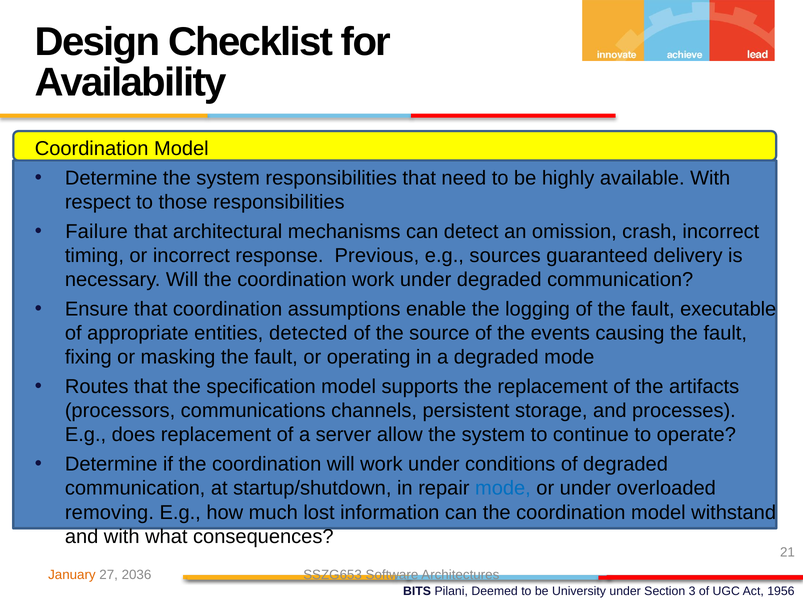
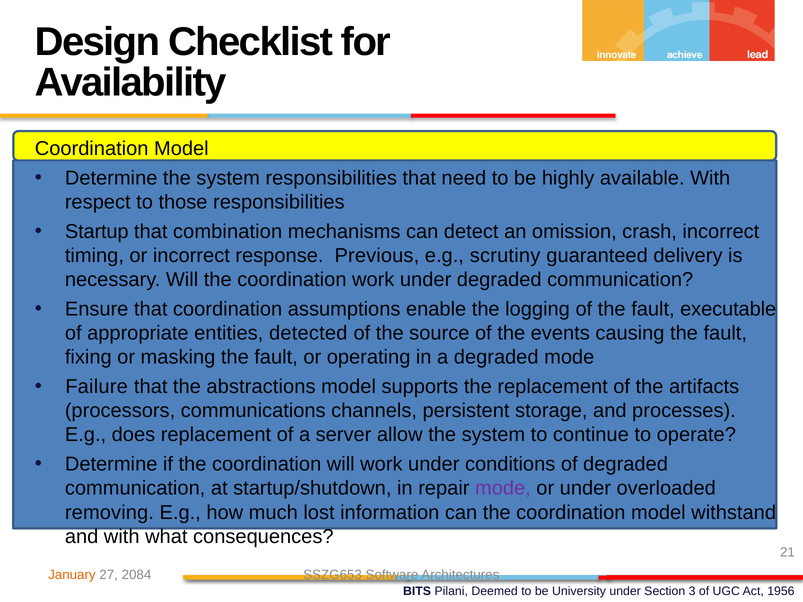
Failure: Failure -> Startup (97, 232)
architectural: architectural -> combination (228, 232)
sources: sources -> scrutiny (505, 256)
Routes: Routes -> Failure (97, 387)
specification: specification -> abstractions (261, 387)
mode colour: blue -> purple (503, 489)
2036: 2036 -> 2084 (136, 575)
